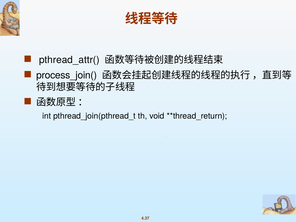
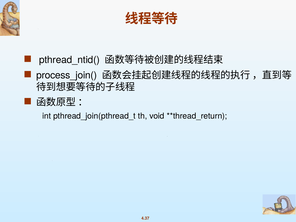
pthread_attr(: pthread_attr( -> pthread_ntid( (69, 60)
